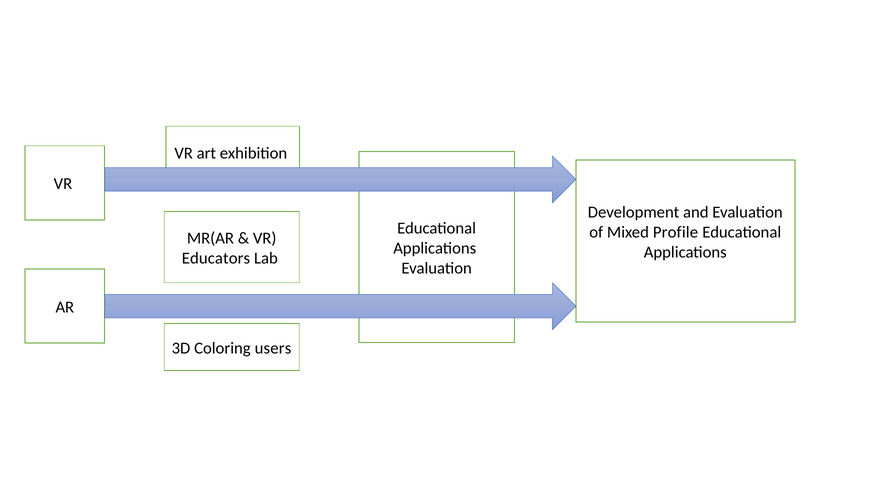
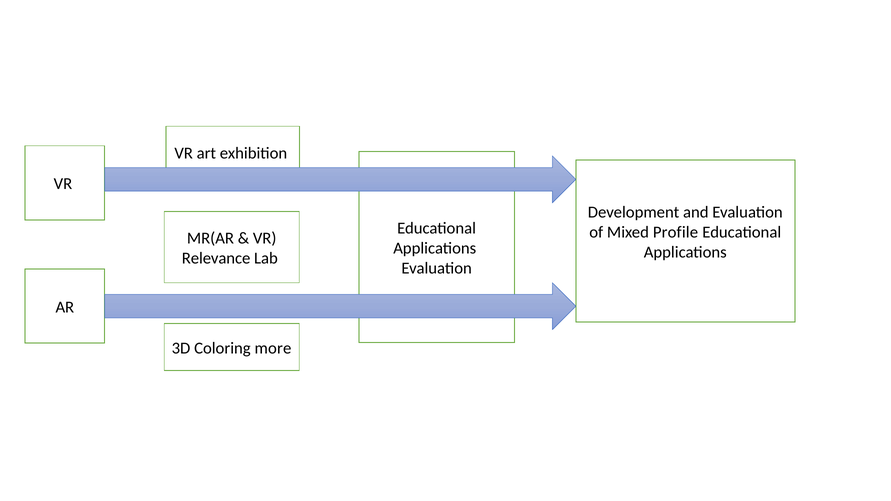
Educators: Educators -> Relevance (216, 258)
users: users -> more (273, 348)
